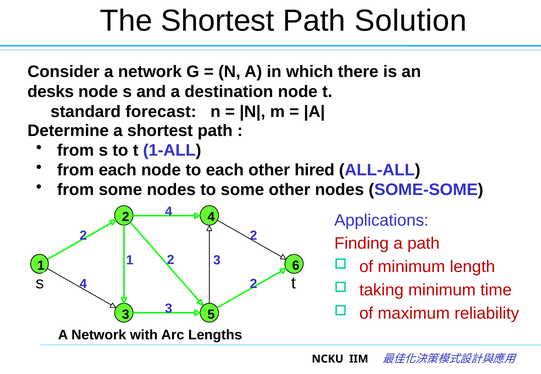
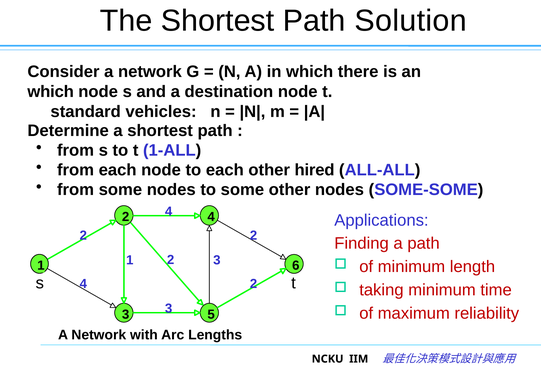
desks: desks -> which (51, 92)
forecast: forecast -> vehicles (161, 112)
